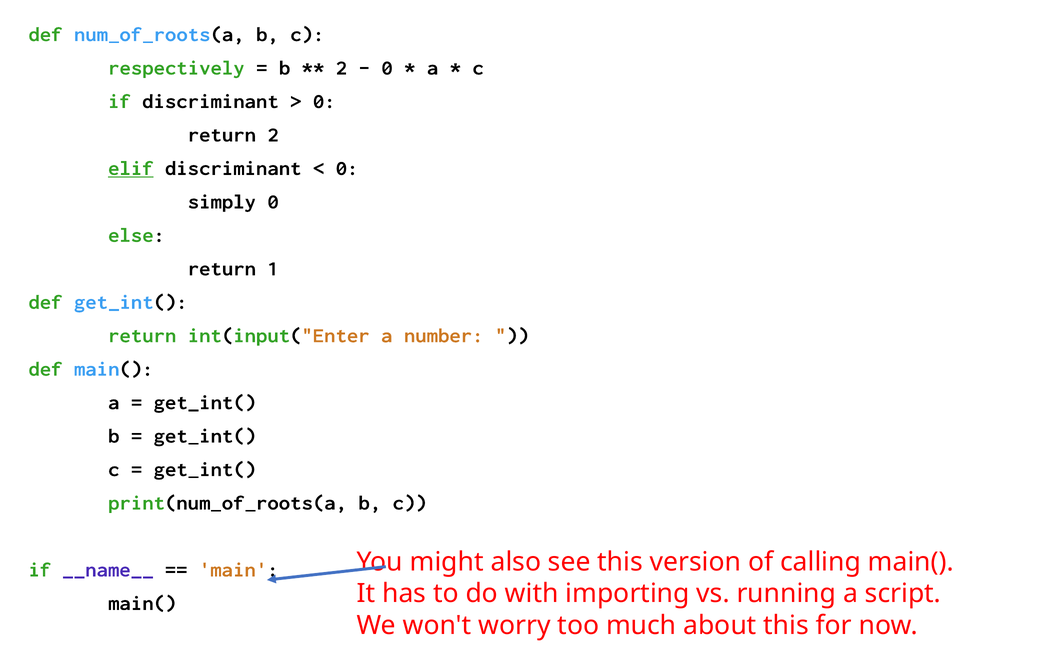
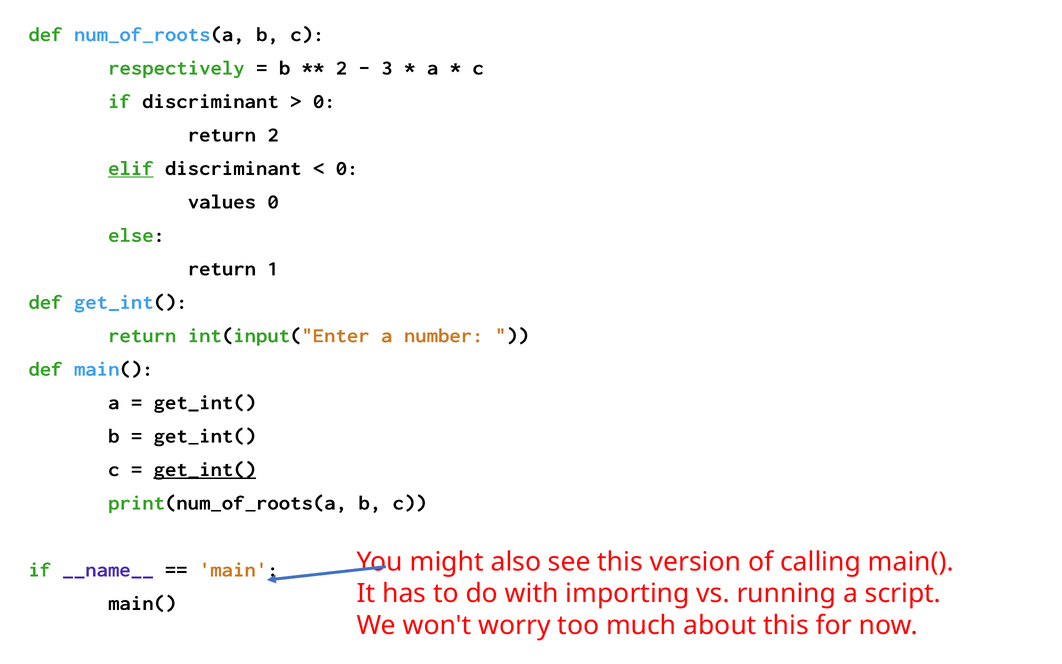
0: 0 -> 3 (387, 68)
simply: simply -> values (222, 201)
get_int( underline: none -> present (205, 469)
